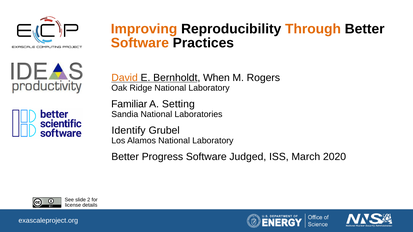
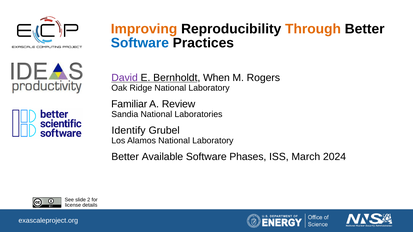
Software colour: orange -> blue (140, 43)
David colour: orange -> purple (125, 78)
Setting: Setting -> Review (179, 104)
Progress: Progress -> Available (162, 157)
Judged: Judged -> Phases (248, 157)
2020: 2020 -> 2024 (335, 157)
